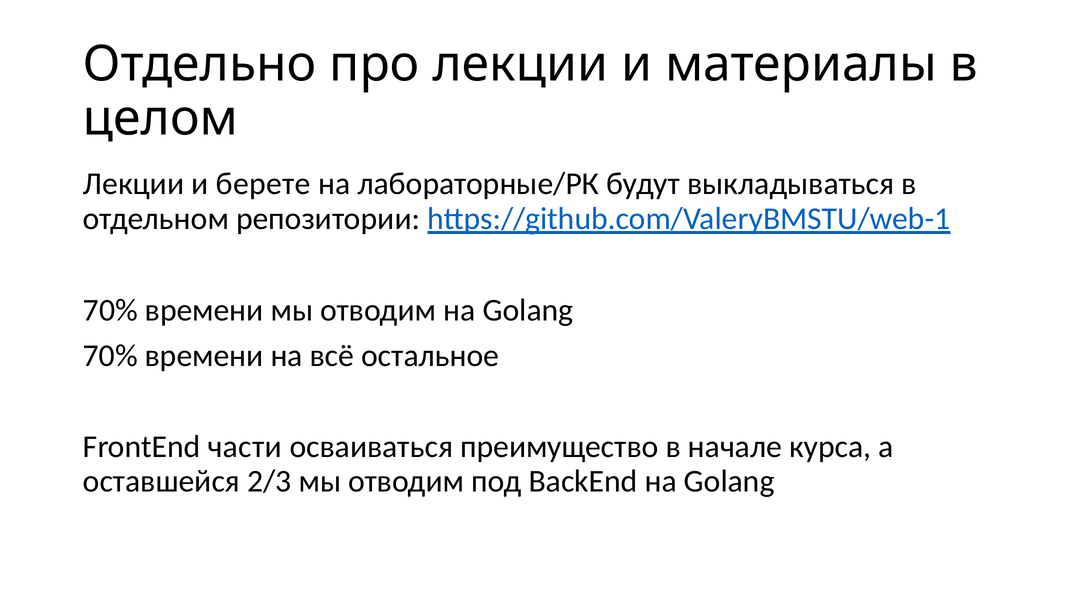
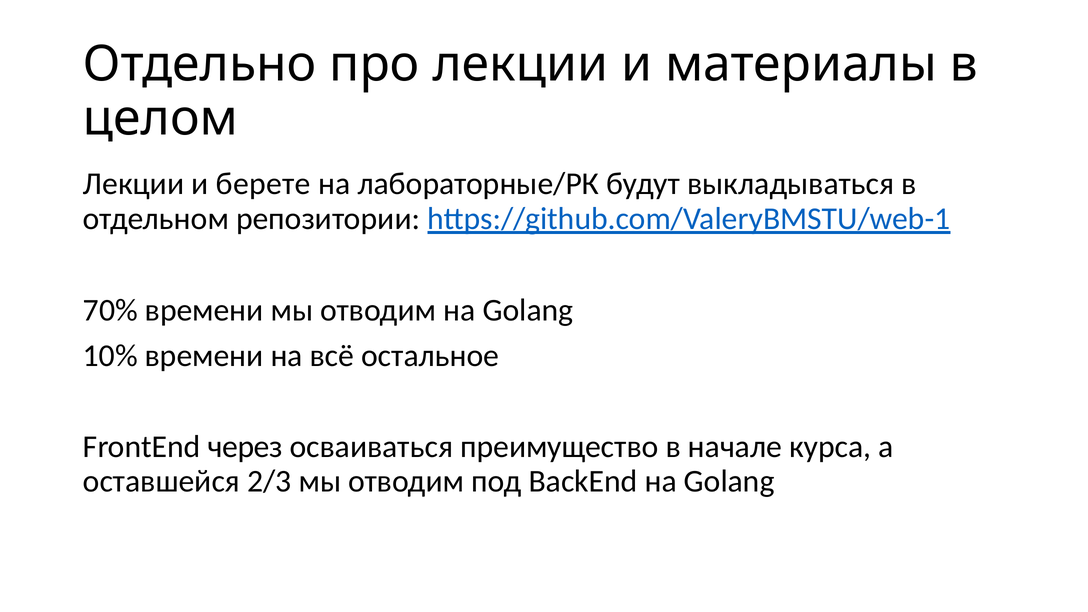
70%: 70% -> 10% (110, 356)
части: части -> через (245, 447)
